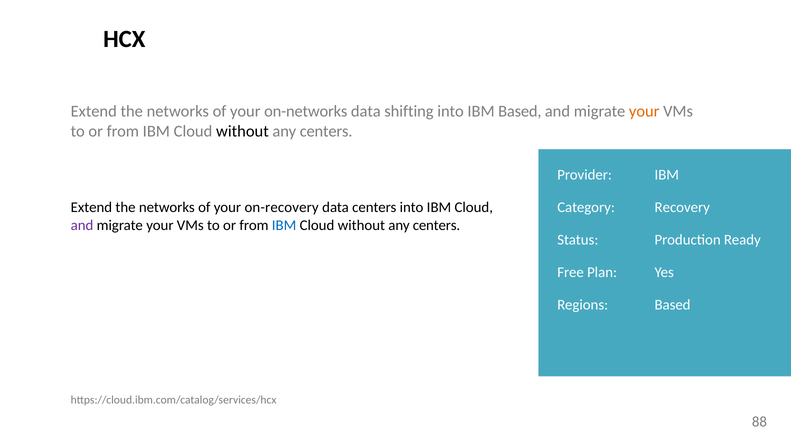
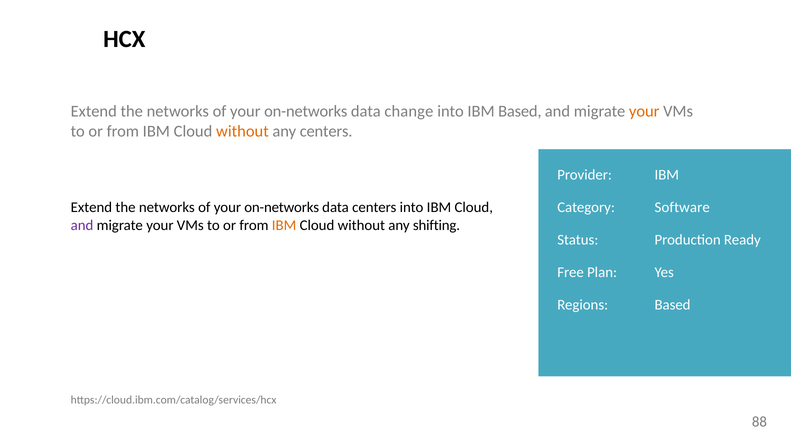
shifting: shifting -> change (409, 111)
without colour: black -> orange (242, 131)
on-recovery: on-recovery -> on-networks (282, 207)
Recovery: Recovery -> Software (682, 207)
IBM colour: blue -> orange (284, 225)
centers: centers -> shifting (436, 225)
